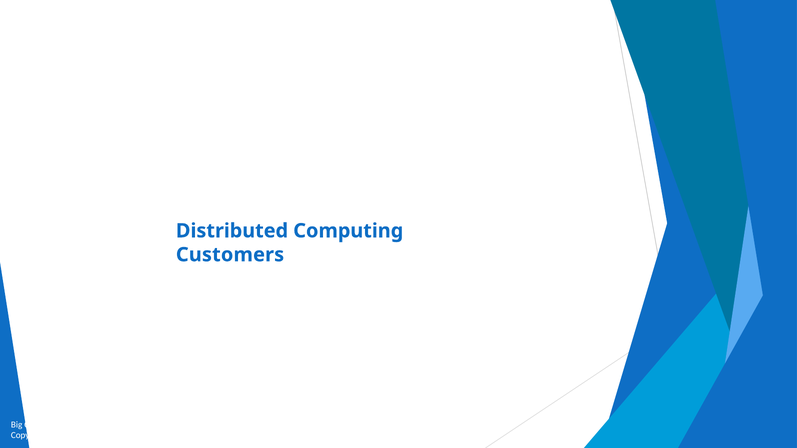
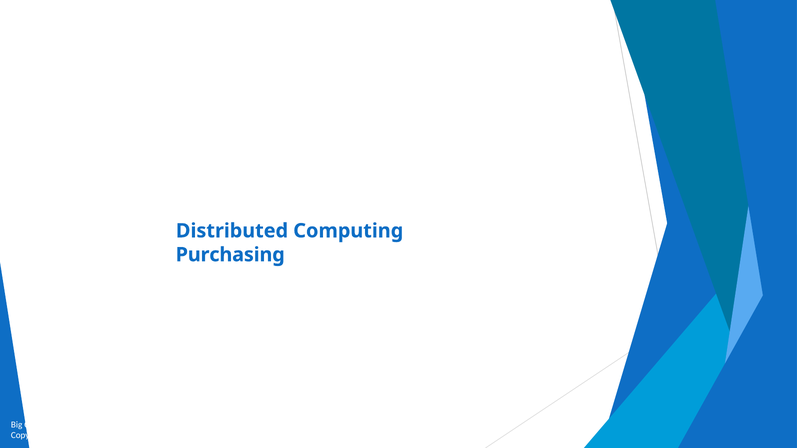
Customers: Customers -> Purchasing (230, 255)
